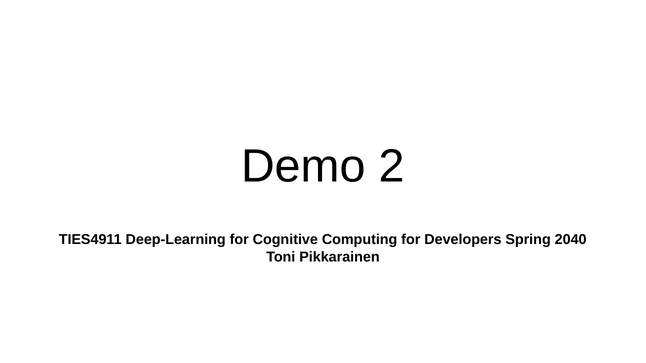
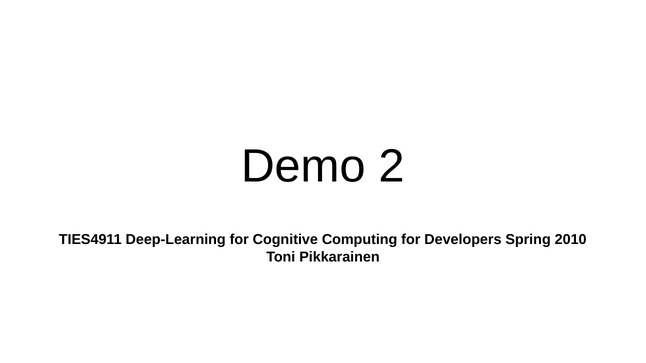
2040: 2040 -> 2010 (571, 240)
